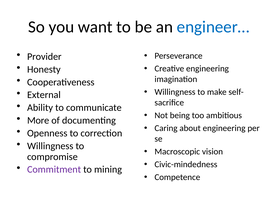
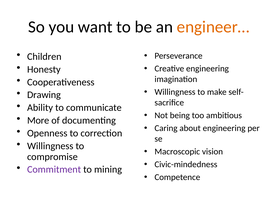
engineer… colour: blue -> orange (213, 27)
Provider: Provider -> Children (44, 57)
External: External -> Drawing (44, 95)
